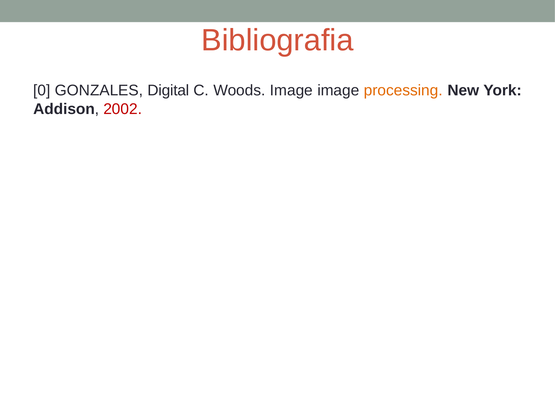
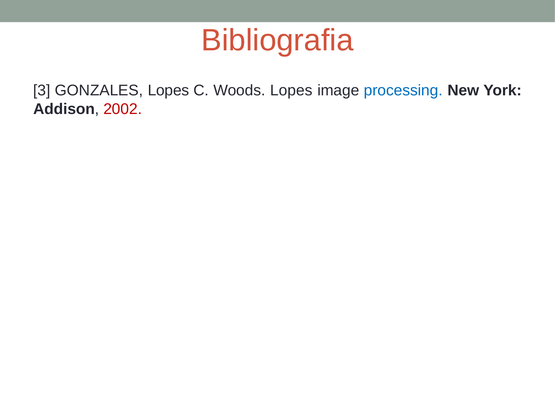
0: 0 -> 3 (42, 91)
GONZALES Digital: Digital -> Lopes (168, 91)
Woods Image: Image -> Lopes (291, 91)
processing colour: orange -> blue (403, 91)
